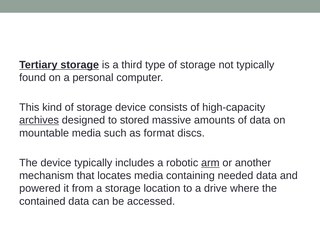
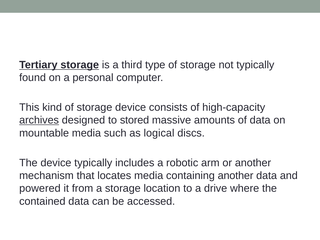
format: format -> logical (159, 133)
arm underline: present -> none (210, 163)
containing needed: needed -> another (236, 176)
